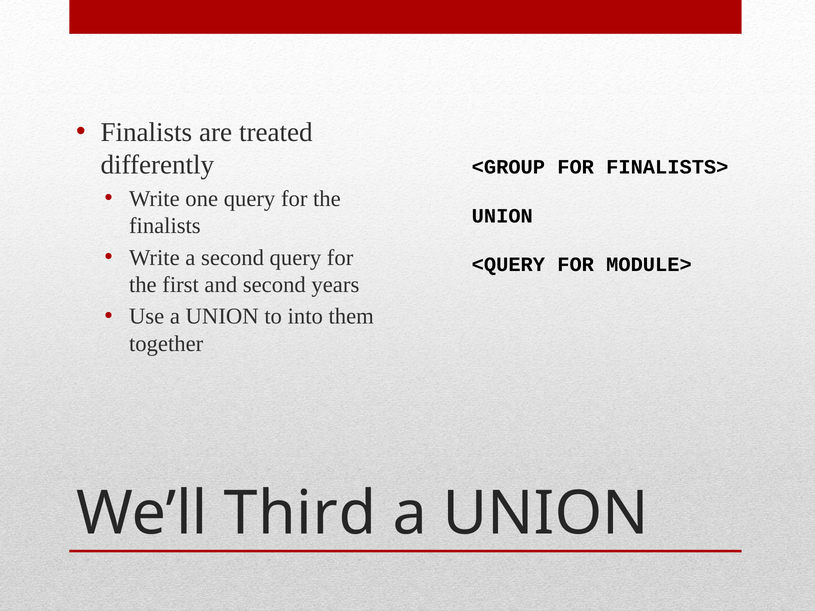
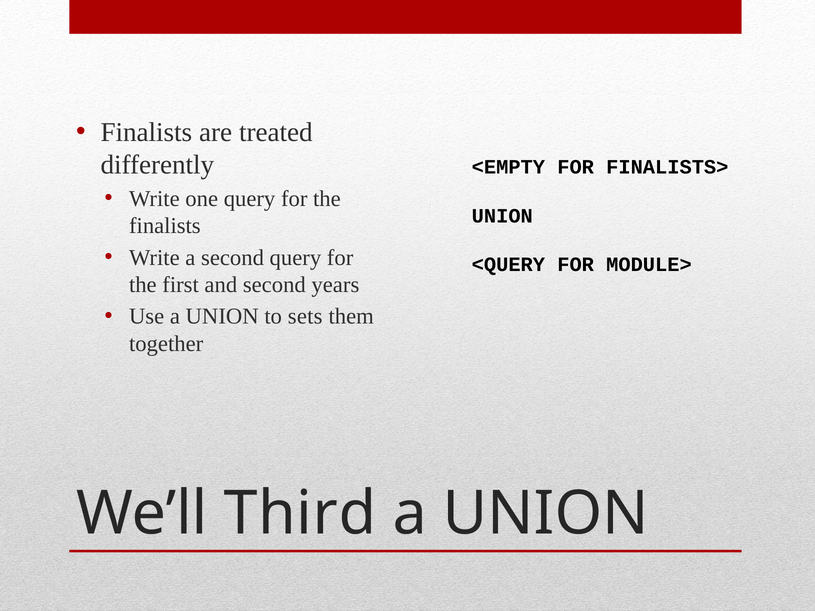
<GROUP: <GROUP -> <EMPTY (508, 167)
into: into -> sets (305, 317)
